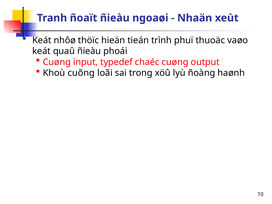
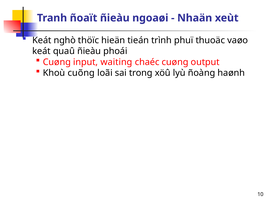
nhôø: nhôø -> nghò (65, 40)
typedef: typedef -> waiting (116, 62)
